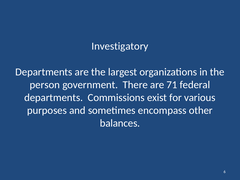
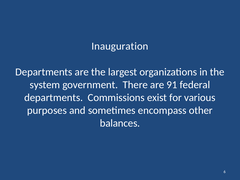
Investigatory: Investigatory -> Inauguration (120, 46)
person: person -> system (45, 85)
71: 71 -> 91 (172, 85)
